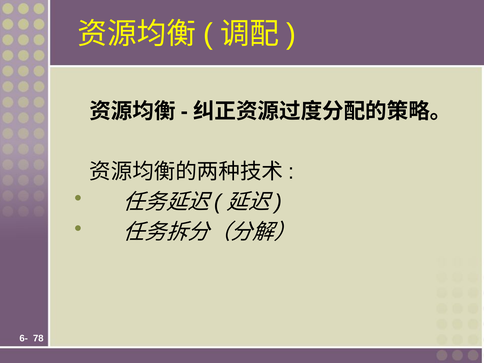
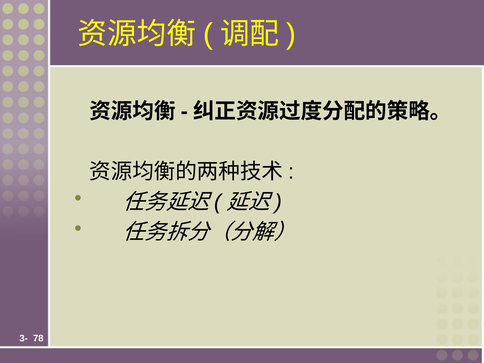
6-: 6- -> 3- (24, 338)
